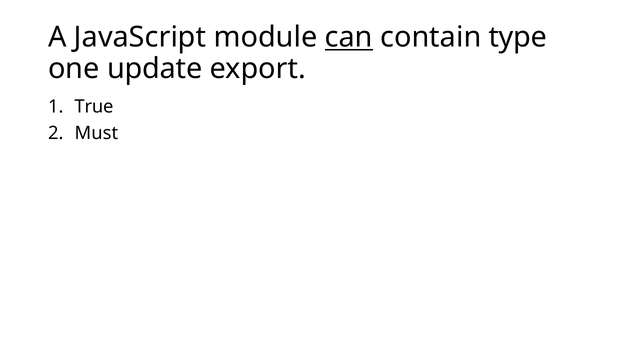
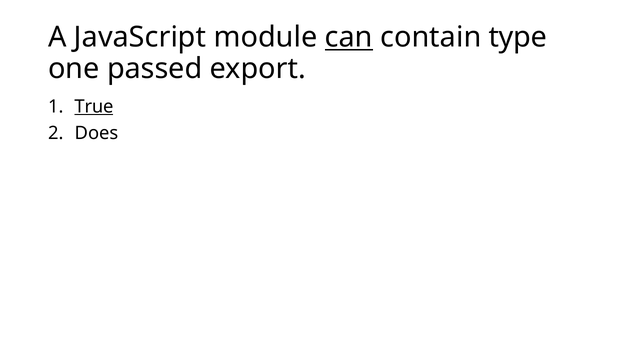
update: update -> passed (155, 69)
True underline: none -> present (94, 107)
Must: Must -> Does (96, 133)
